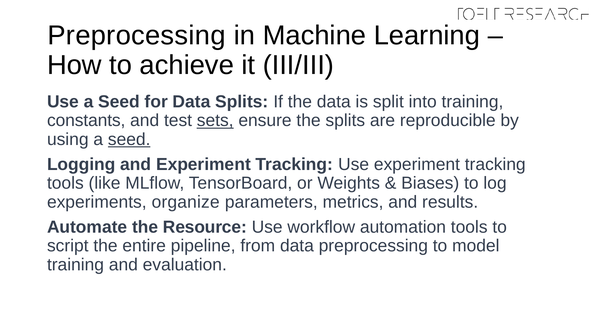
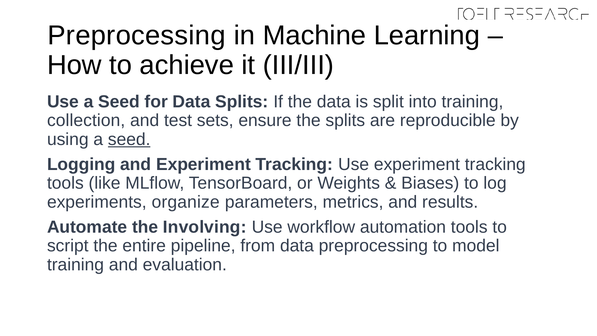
constants: constants -> collection (86, 120)
sets underline: present -> none (215, 120)
Resource: Resource -> Involving (205, 227)
